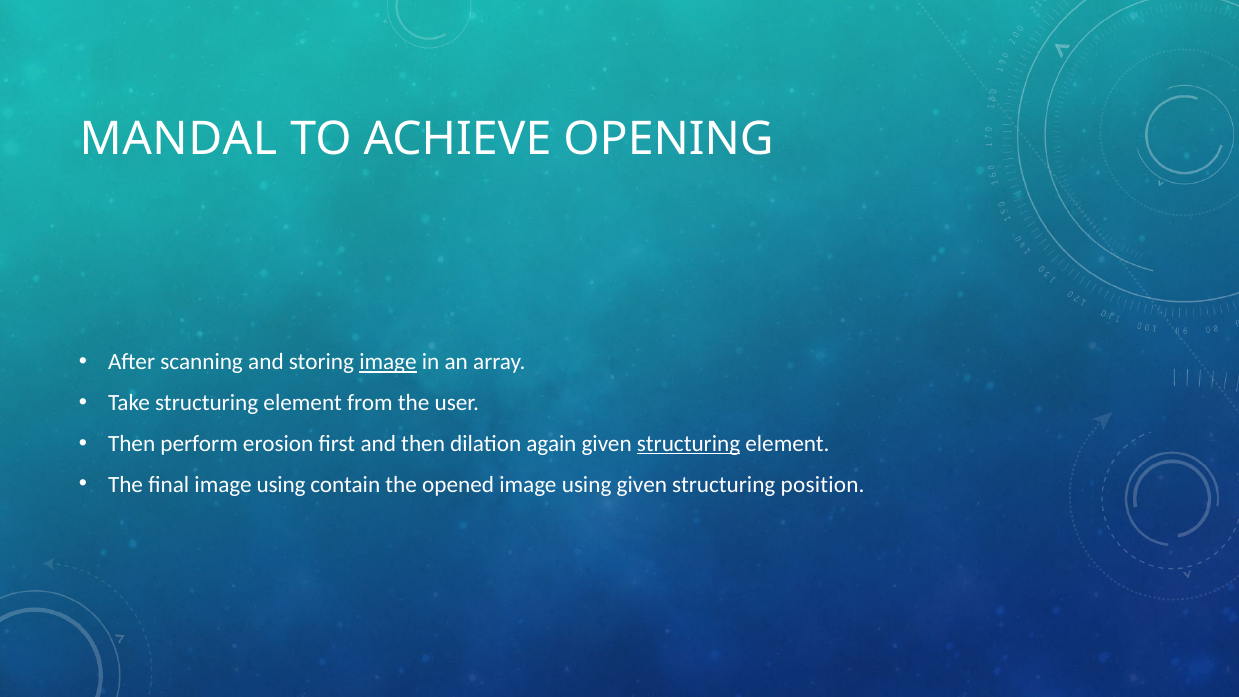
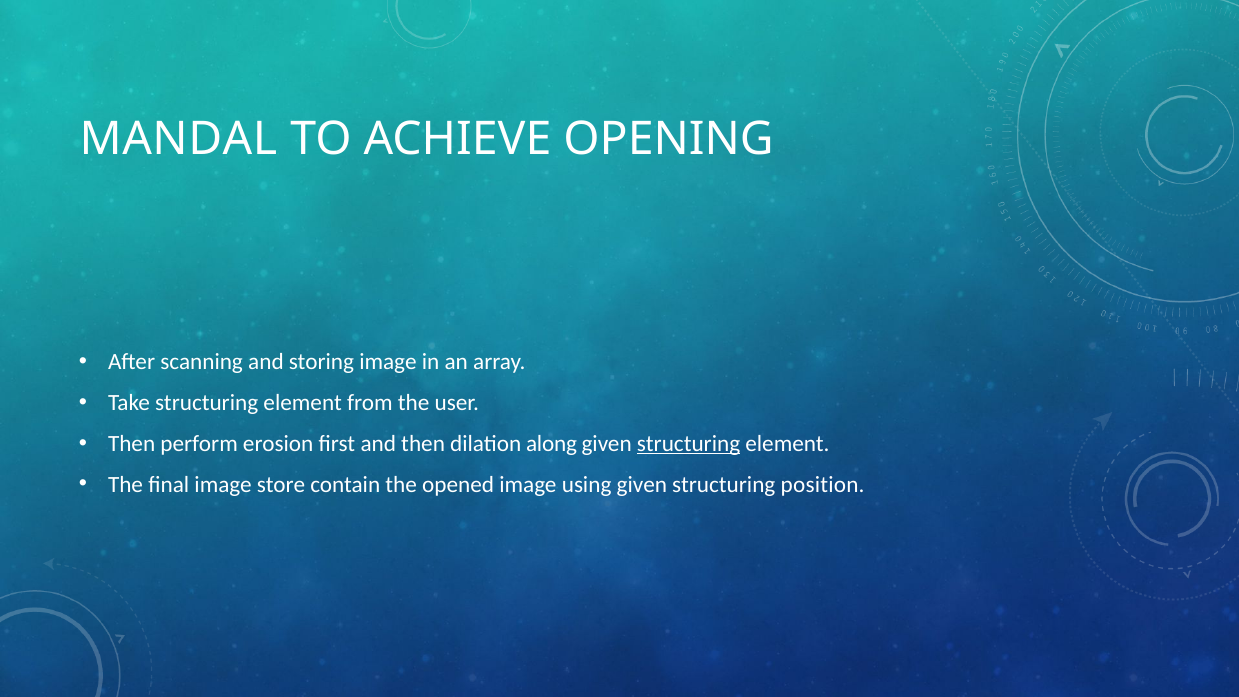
image underline: present -> none (388, 362)
again: again -> along (551, 444)
final image using: using -> store (281, 485)
